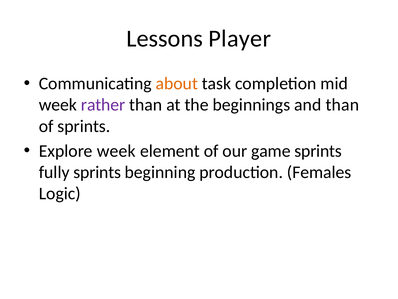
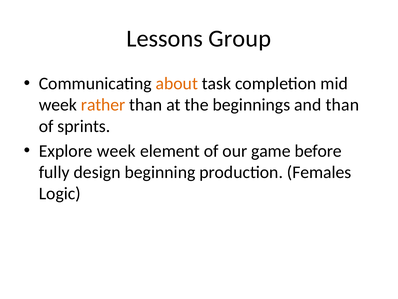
Player: Player -> Group (240, 39)
rather colour: purple -> orange (103, 105)
game sprints: sprints -> before (318, 151)
fully sprints: sprints -> design (97, 172)
